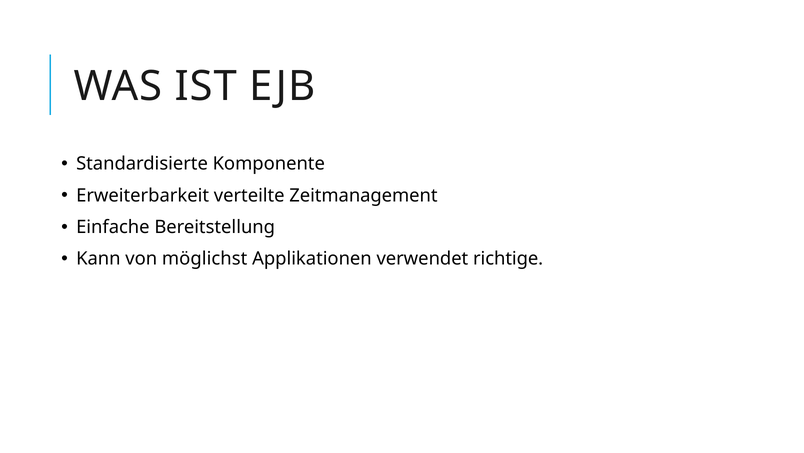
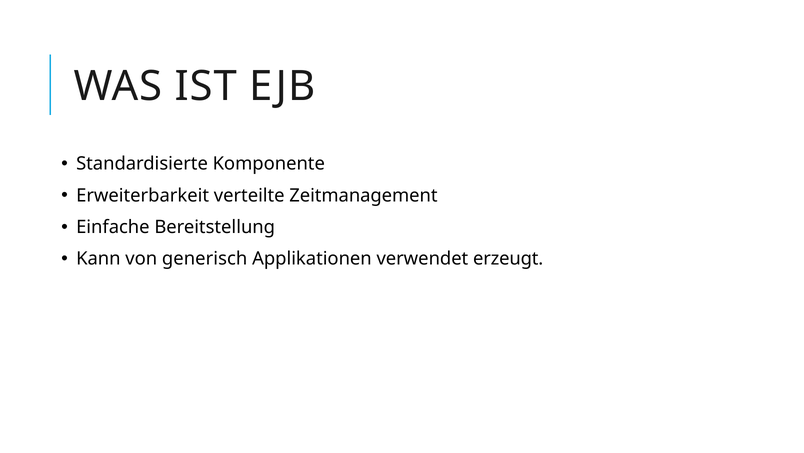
möglichst: möglichst -> generisch (205, 258)
richtige: richtige -> erzeugt (508, 258)
